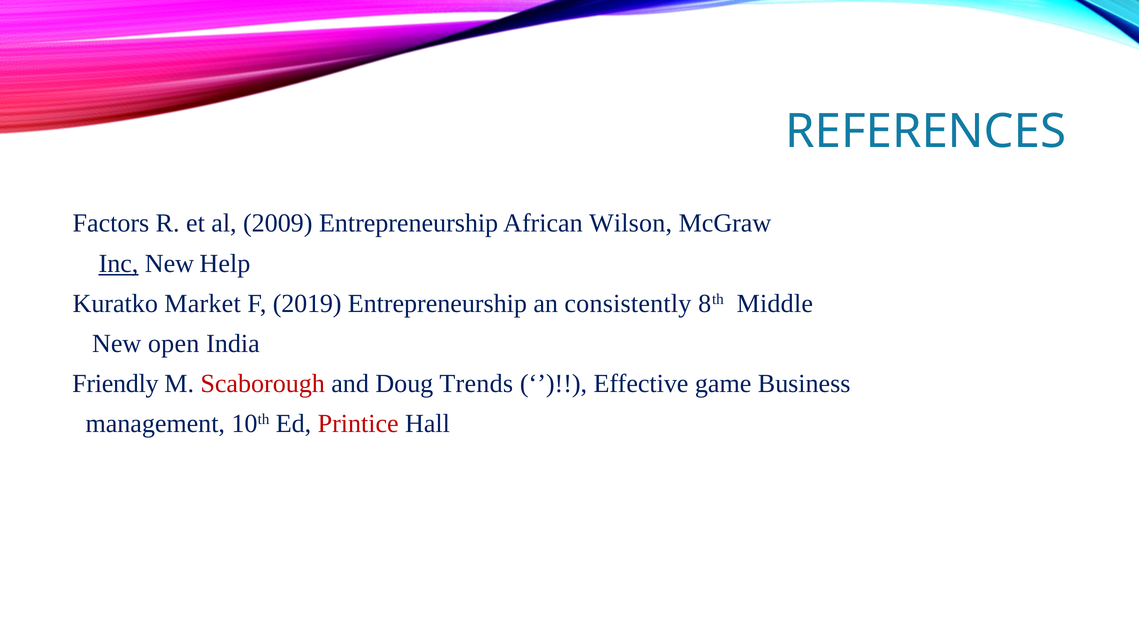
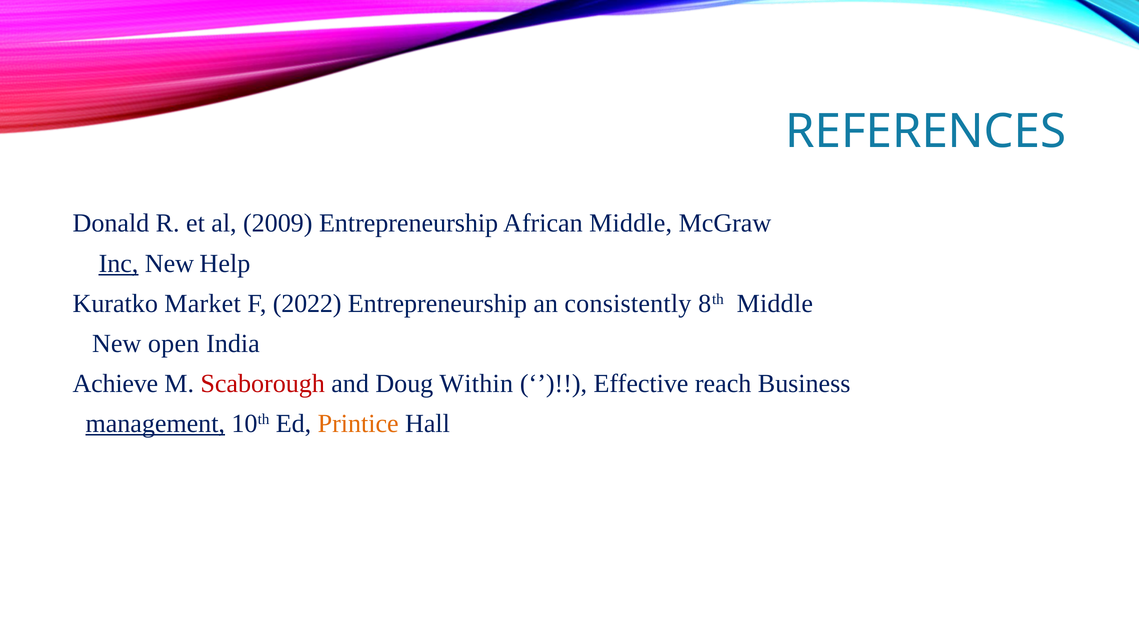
Factors: Factors -> Donald (111, 223)
African Wilson: Wilson -> Middle (631, 223)
2019: 2019 -> 2022 (307, 303)
Friendly: Friendly -> Achieve (115, 383)
Trends: Trends -> Within (476, 383)
game: game -> reach (723, 383)
management underline: none -> present (155, 423)
Printice colour: red -> orange (358, 423)
